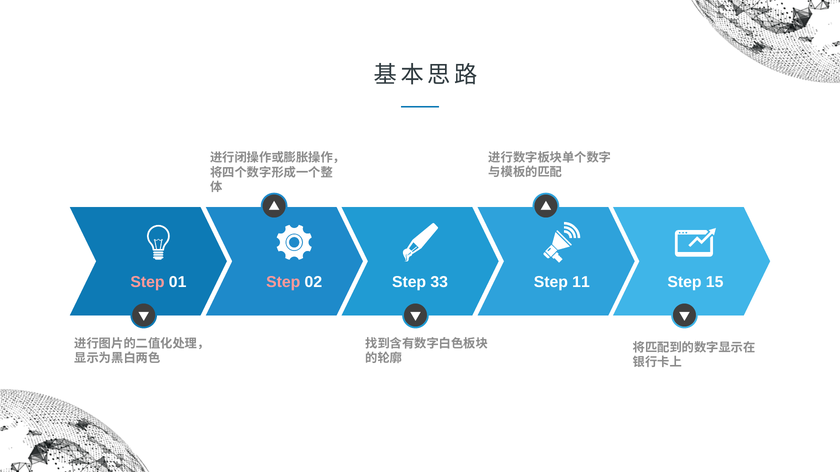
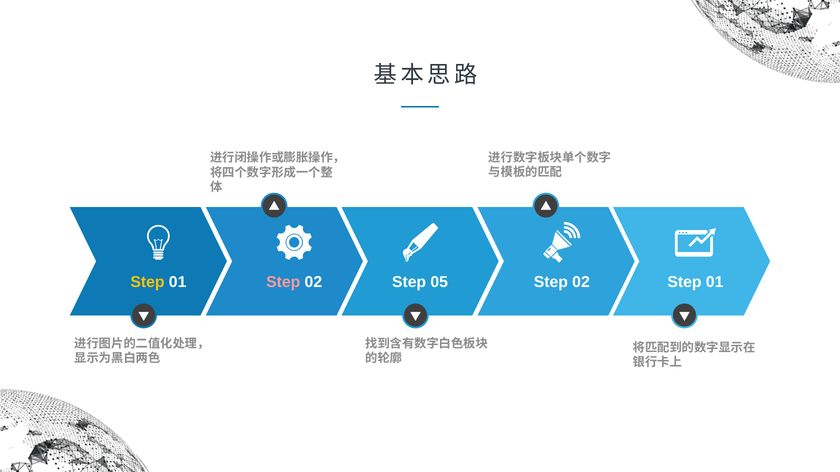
Step colour: pink -> yellow (147, 282)
33: 33 -> 05 (439, 282)
11: 11 -> 02 (581, 282)
15: 15 -> 01 (715, 282)
